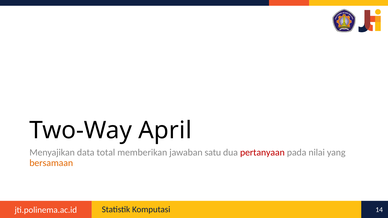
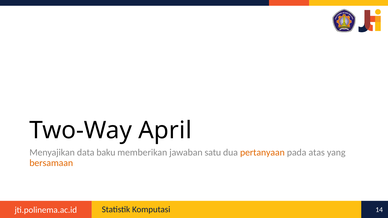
total: total -> baku (106, 153)
pertanyaan colour: red -> orange (262, 153)
nilai: nilai -> atas (317, 153)
